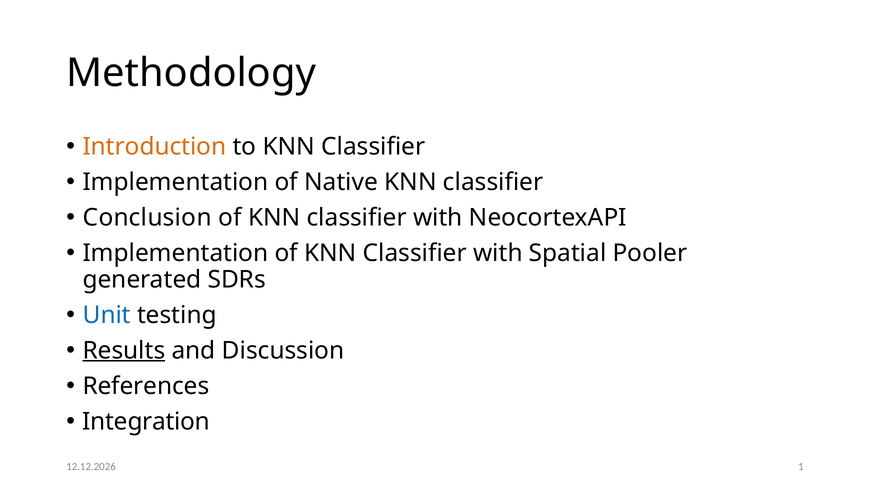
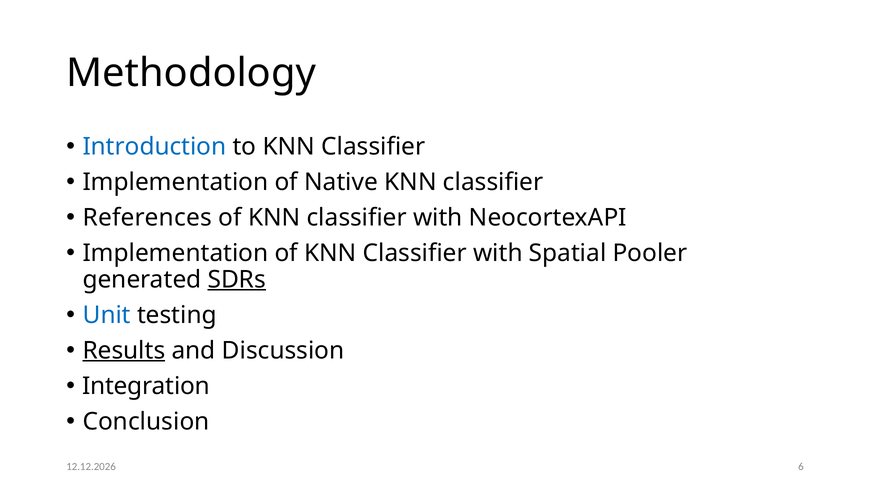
Introduction colour: orange -> blue (154, 147)
Conclusion: Conclusion -> References (147, 218)
SDRs underline: none -> present (237, 280)
References: References -> Integration (146, 386)
Integration: Integration -> Conclusion (146, 422)
1: 1 -> 6 (801, 467)
